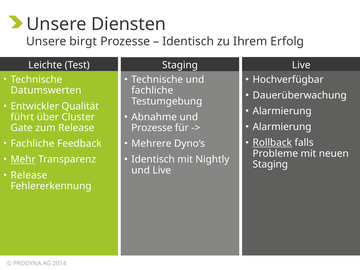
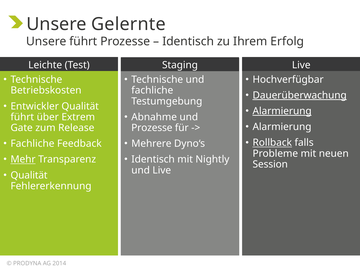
Diensten: Diensten -> Gelernte (128, 24)
Unsere birgt: birgt -> führt (83, 41)
Datumswerten: Datumswerten -> Betriebskosten (46, 90)
Dauerüberwachung underline: none -> present (300, 95)
Alarmierung underline: none -> present (282, 111)
Cluster: Cluster -> Extrem (78, 117)
Staging: Staging -> Session (270, 164)
Release: Release -> Qualität (29, 175)
